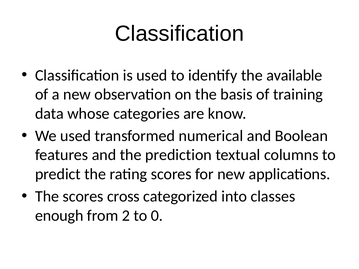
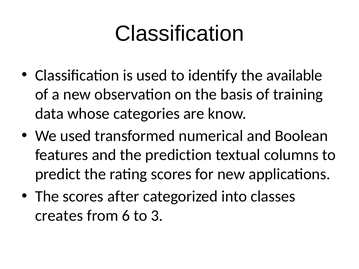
cross: cross -> after (123, 197)
enough: enough -> creates (59, 216)
2: 2 -> 6 (126, 216)
0: 0 -> 3 (157, 216)
